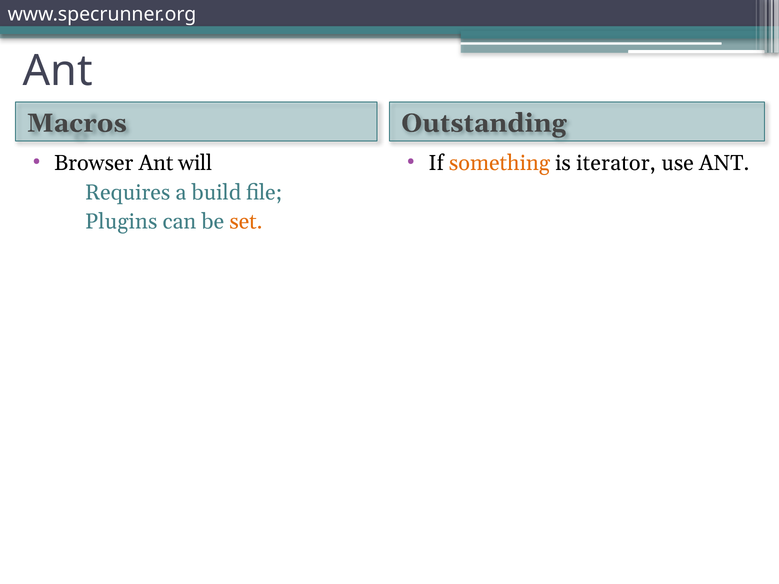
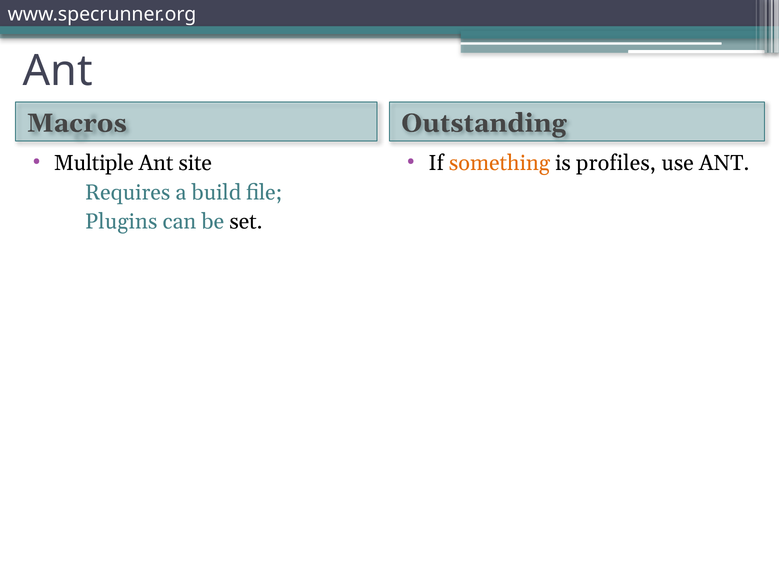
Browser: Browser -> Multiple (94, 163)
will: will -> site (195, 163)
iterator: iterator -> profiles (616, 163)
set colour: orange -> black (246, 222)
